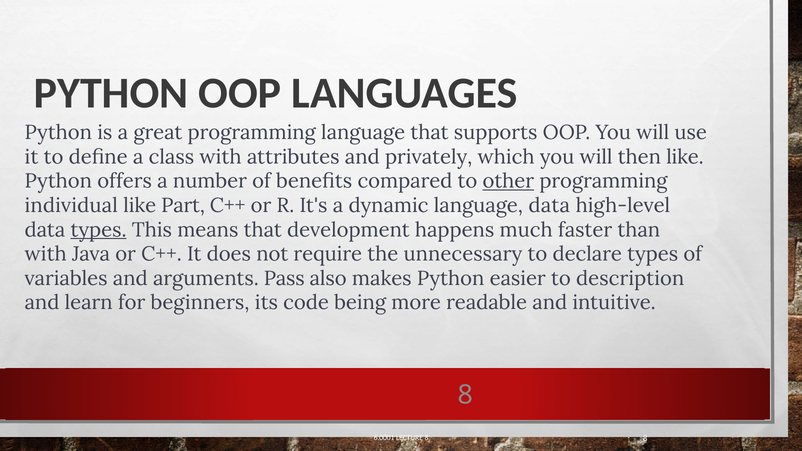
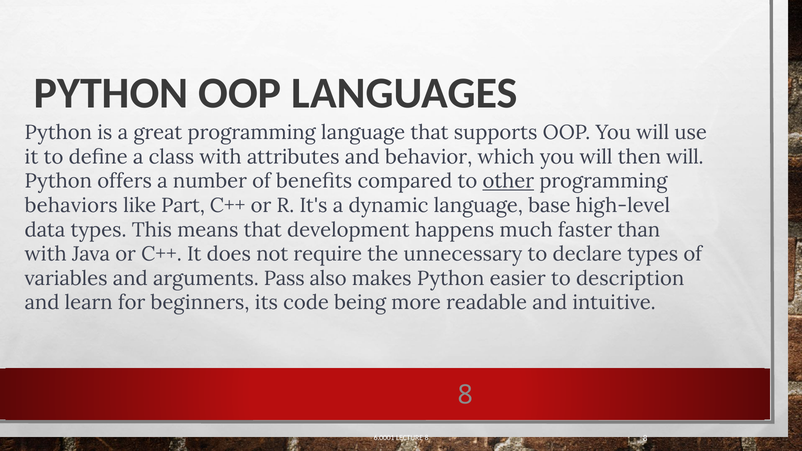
privately: privately -> behavior (429, 157)
then like: like -> will (685, 157)
individual: individual -> behaviors (71, 206)
language data: data -> base (549, 206)
types underline: present -> none (99, 230)
